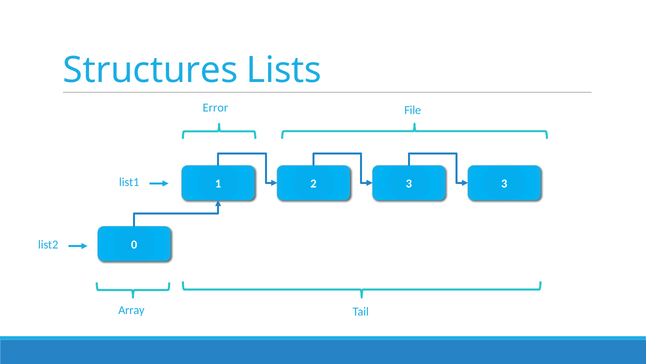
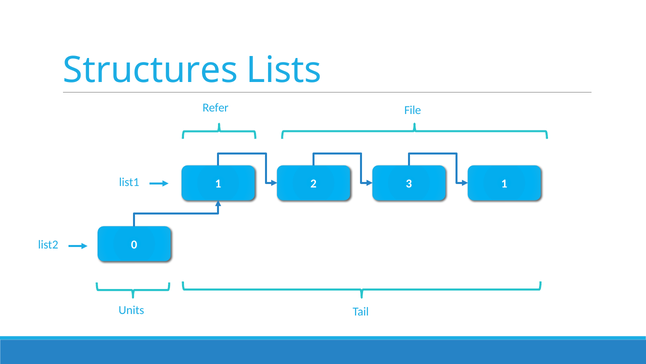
Error: Error -> Refer (216, 108)
3: 3 -> 1 (504, 183)
Array: Array -> Units (131, 310)
